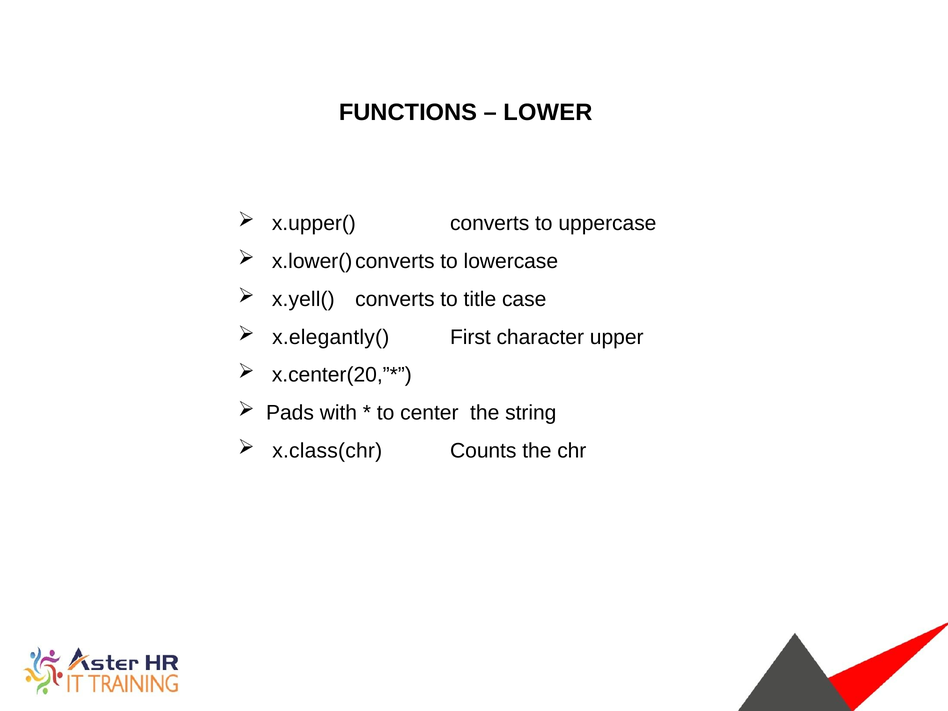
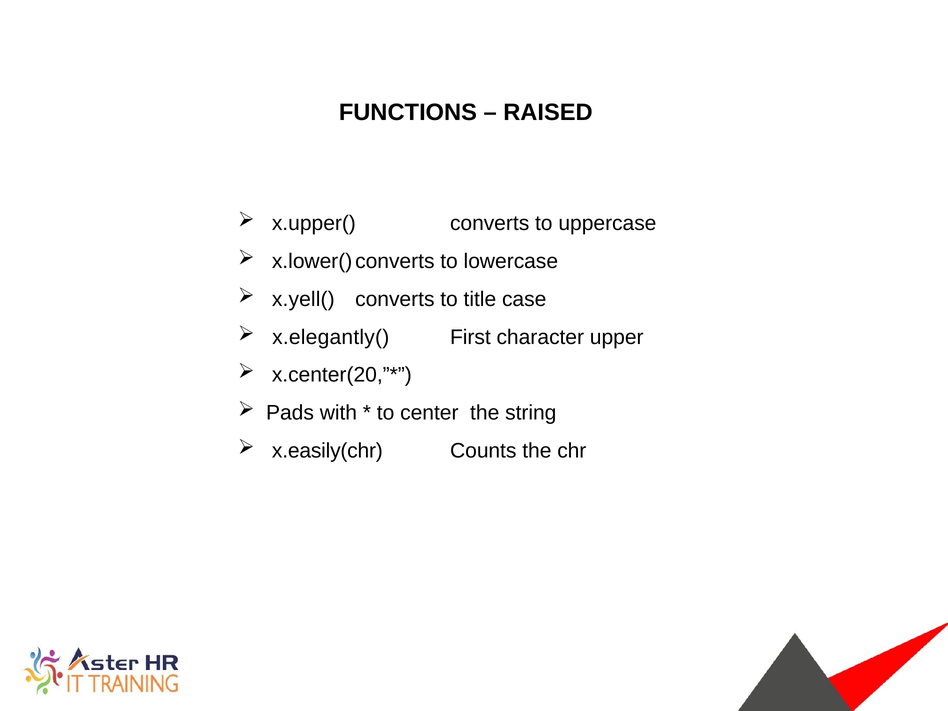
LOWER: LOWER -> RAISED (548, 112)
x.class(chr: x.class(chr -> x.easily(chr (327, 451)
